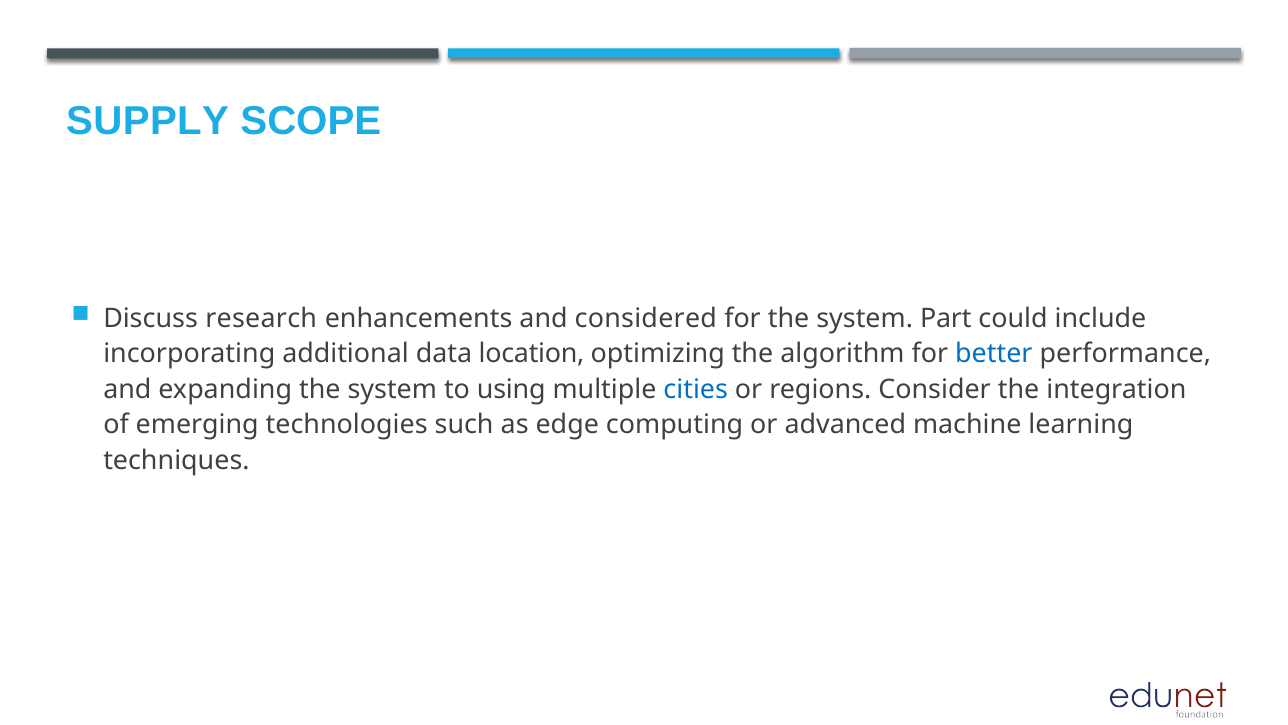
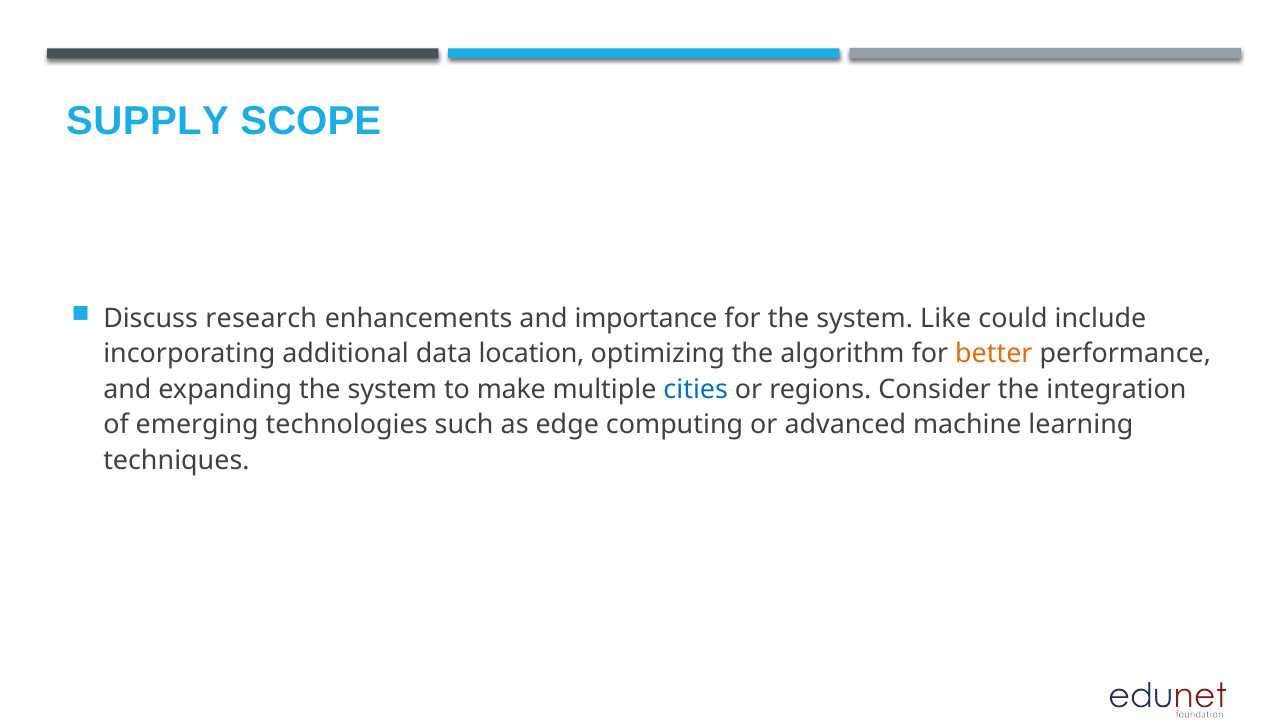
considered: considered -> importance (646, 318)
Part: Part -> Like (946, 318)
better colour: blue -> orange (994, 354)
using: using -> make (511, 389)
